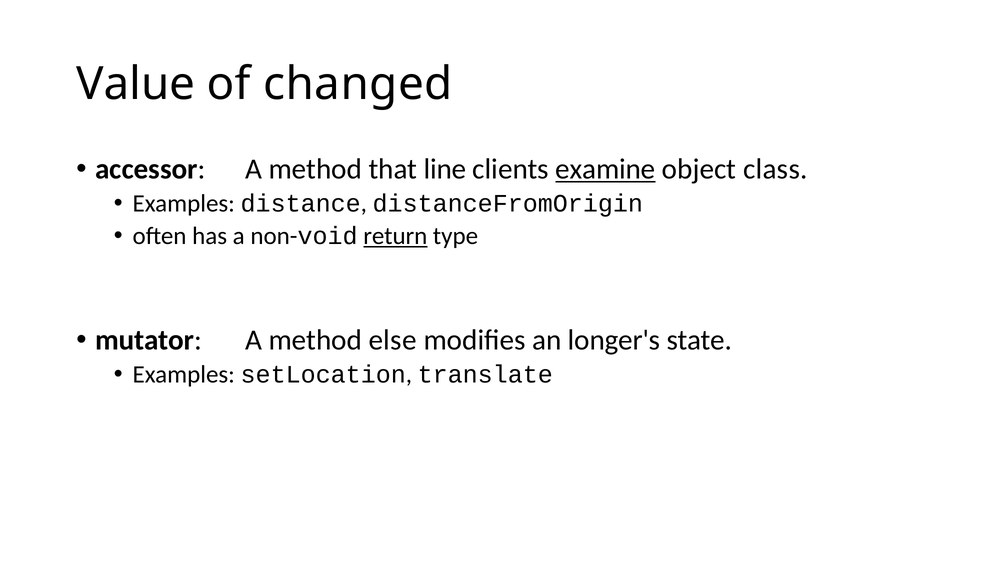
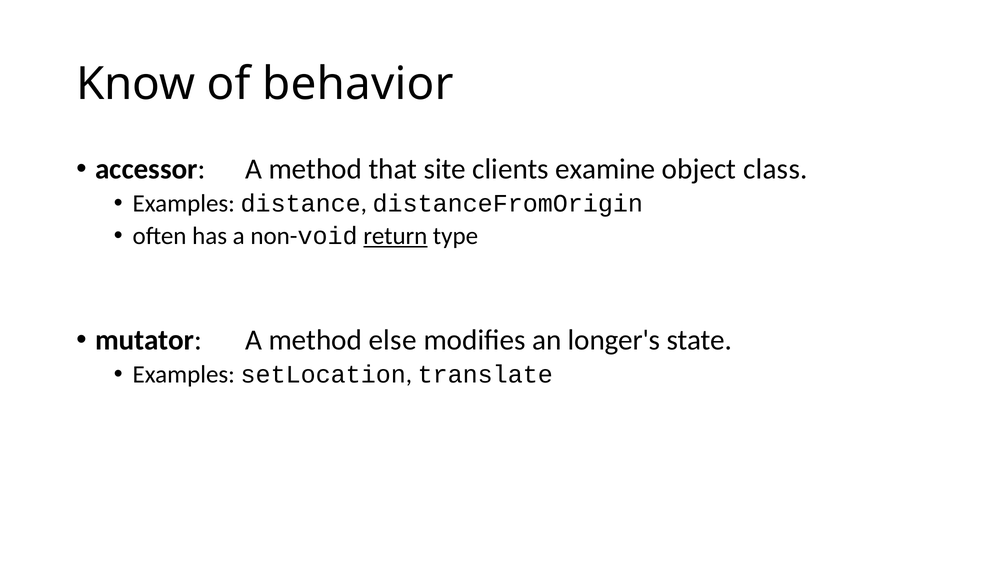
Value: Value -> Know (136, 84)
changed: changed -> behavior (358, 84)
line: line -> site (445, 169)
examine underline: present -> none (605, 169)
